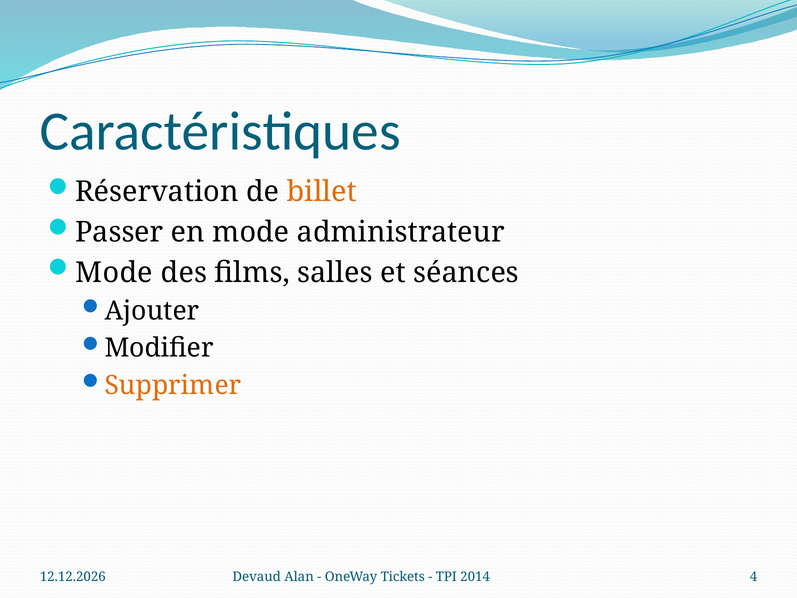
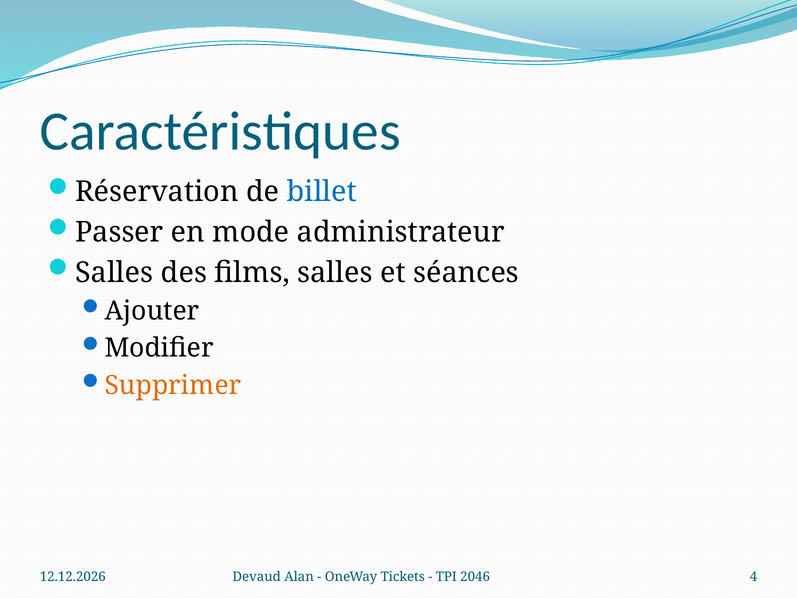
billet colour: orange -> blue (322, 192)
Mode: Mode -> Salles (114, 272)
2014: 2014 -> 2046 (475, 577)
